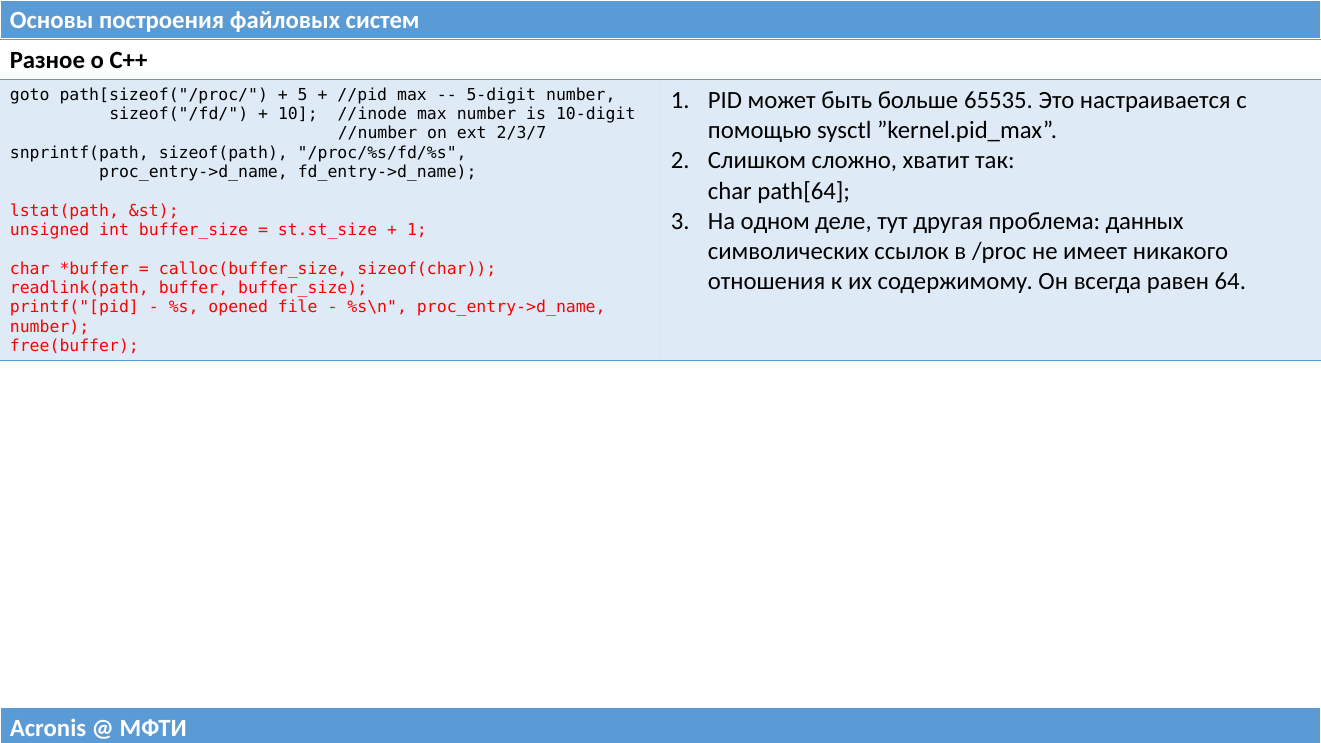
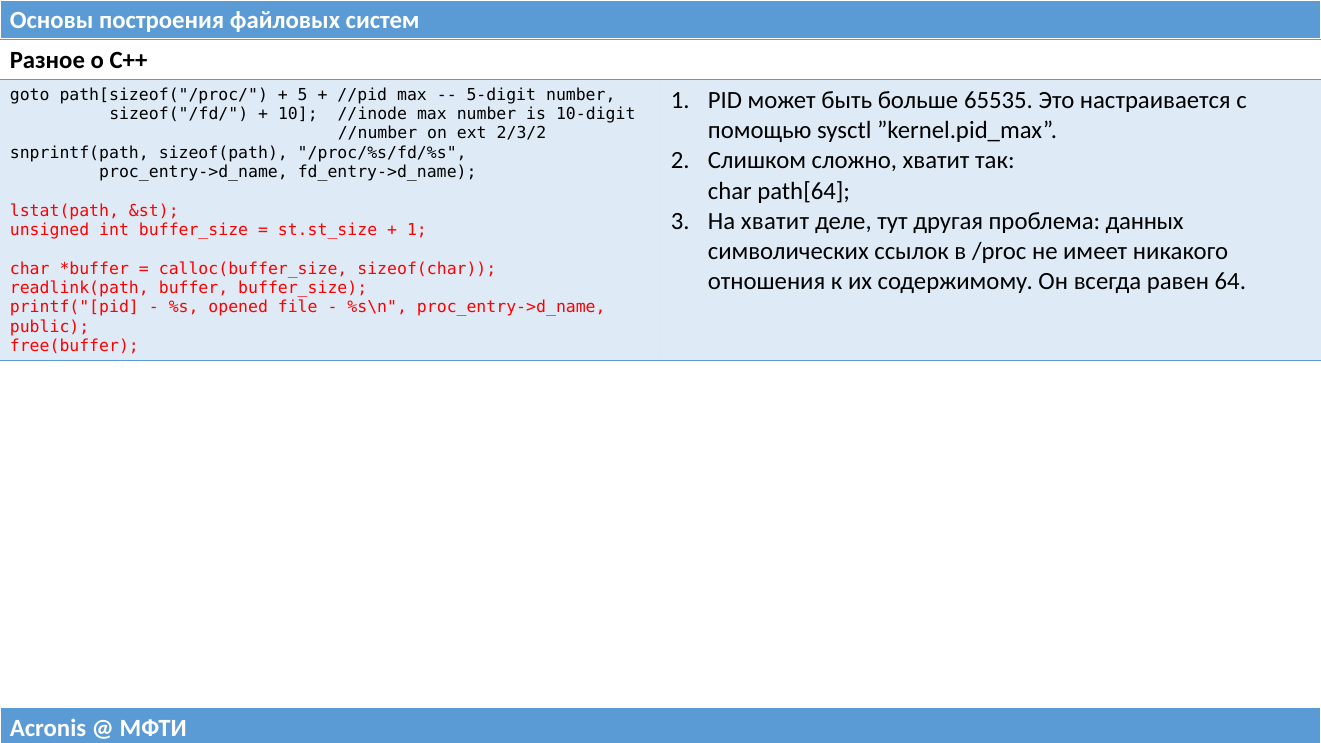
2/3/7: 2/3/7 -> 2/3/2 (522, 133)
На одном: одном -> хватит (775, 221)
number: number -> public (50, 327)
